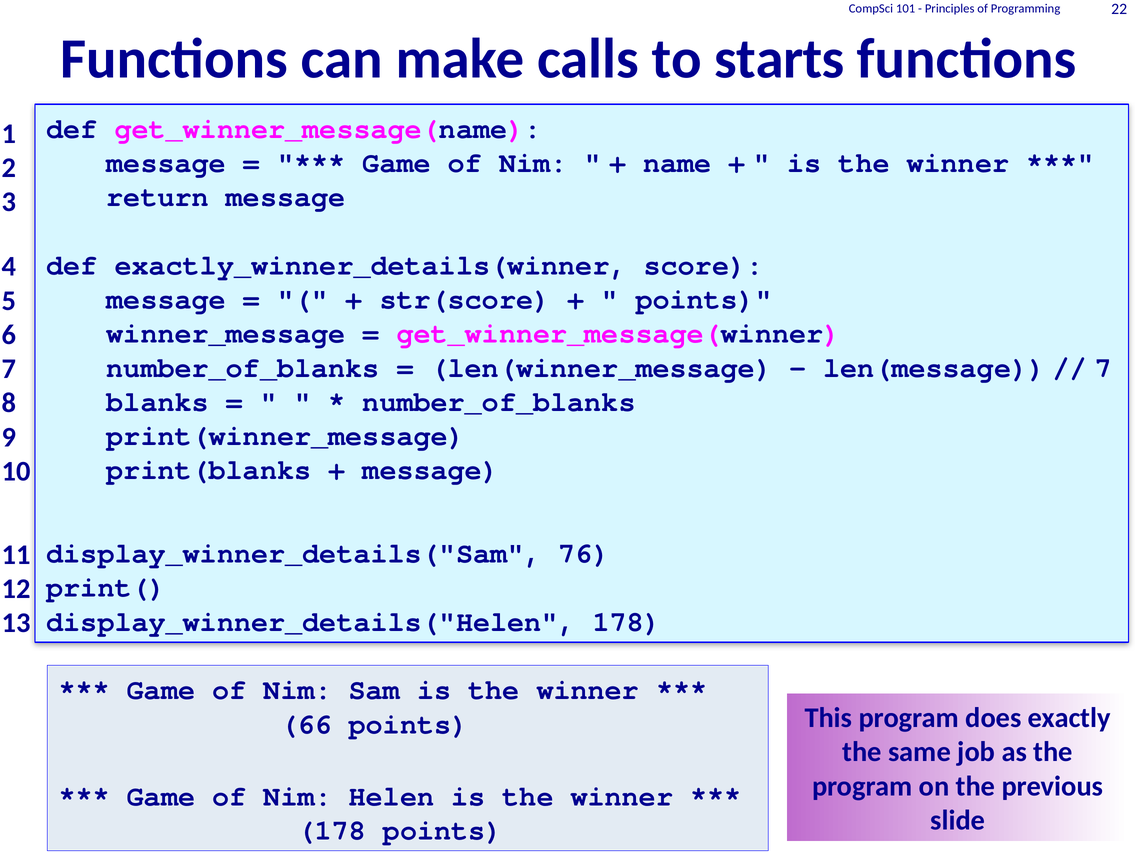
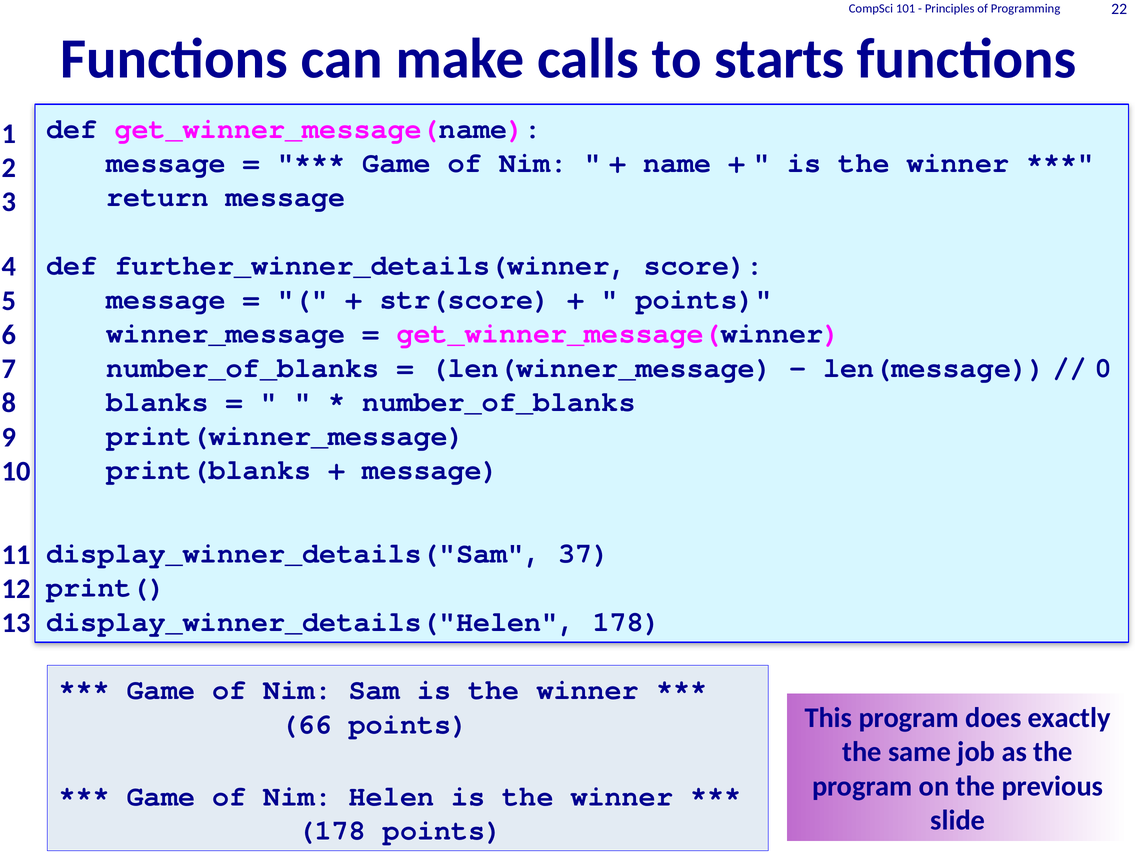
exactly_winner_details(winner: exactly_winner_details(winner -> further_winner_details(winner (371, 265)
7: 7 -> 0 (1103, 368)
76: 76 -> 37 (584, 554)
